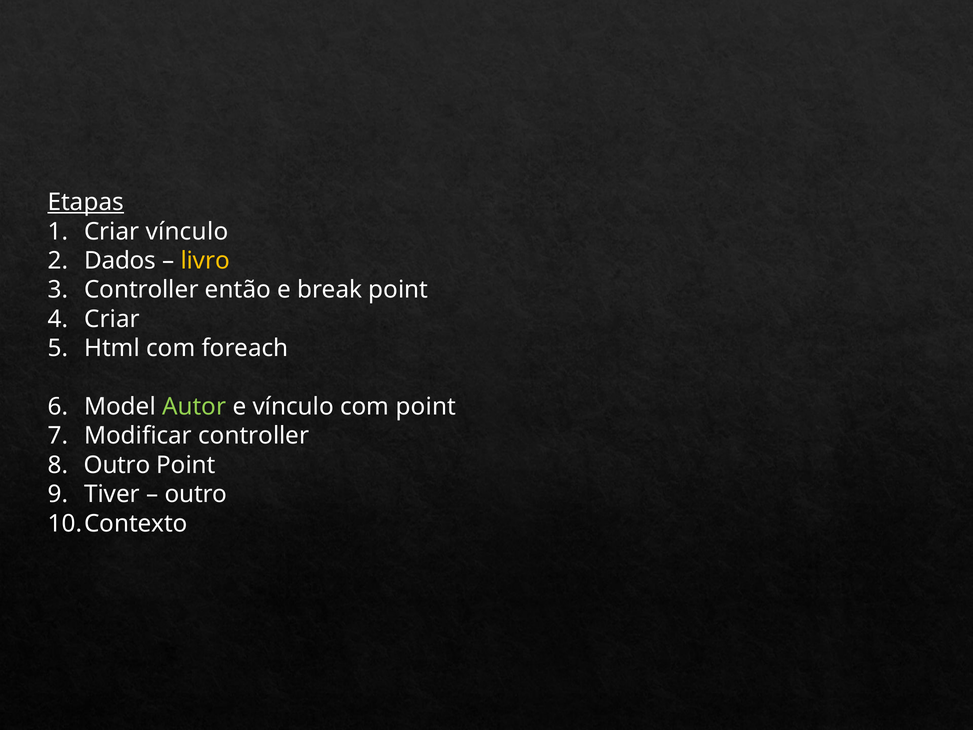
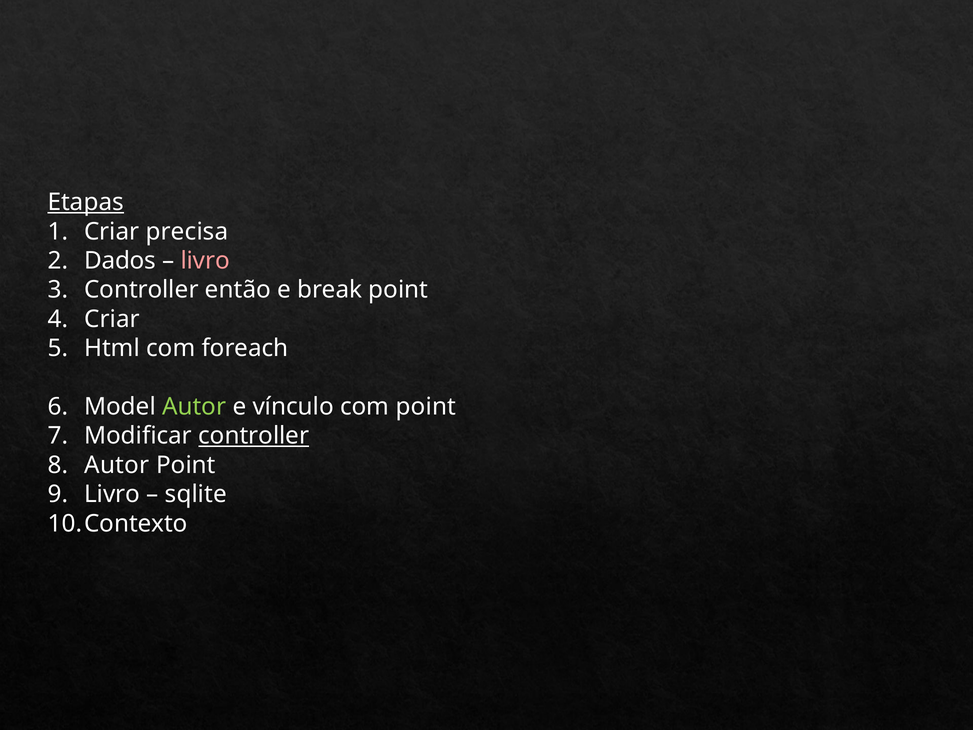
Criar vínculo: vínculo -> precisa (187, 231)
livro colour: yellow -> pink (205, 261)
controller underline: none -> present (254, 436)
Outro: Outro -> Autor (117, 465)
Tiver: Tiver -> Livro (112, 494)
outro: outro -> sqlite (196, 494)
